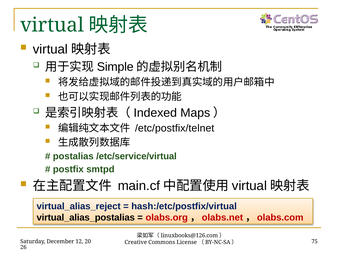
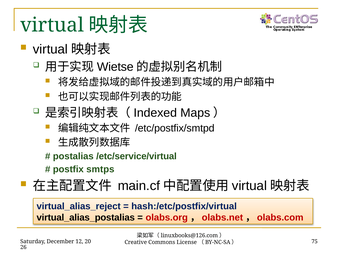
Simple: Simple -> Wietse (115, 67)
/etc/postfix/telnet: /etc/postfix/telnet -> /etc/postfix/smtpd (175, 128)
smtpd: smtpd -> smtps (100, 170)
